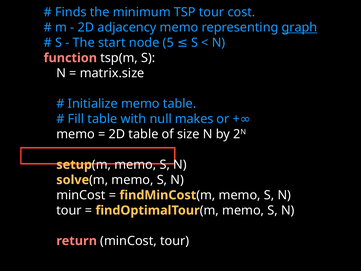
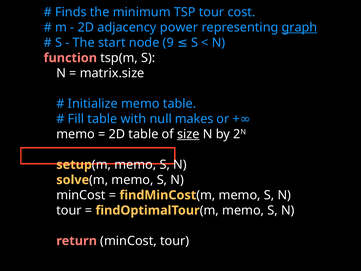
adjacency memo: memo -> power (179, 27)
5: 5 -> 9 (168, 43)
size underline: none -> present (188, 134)
